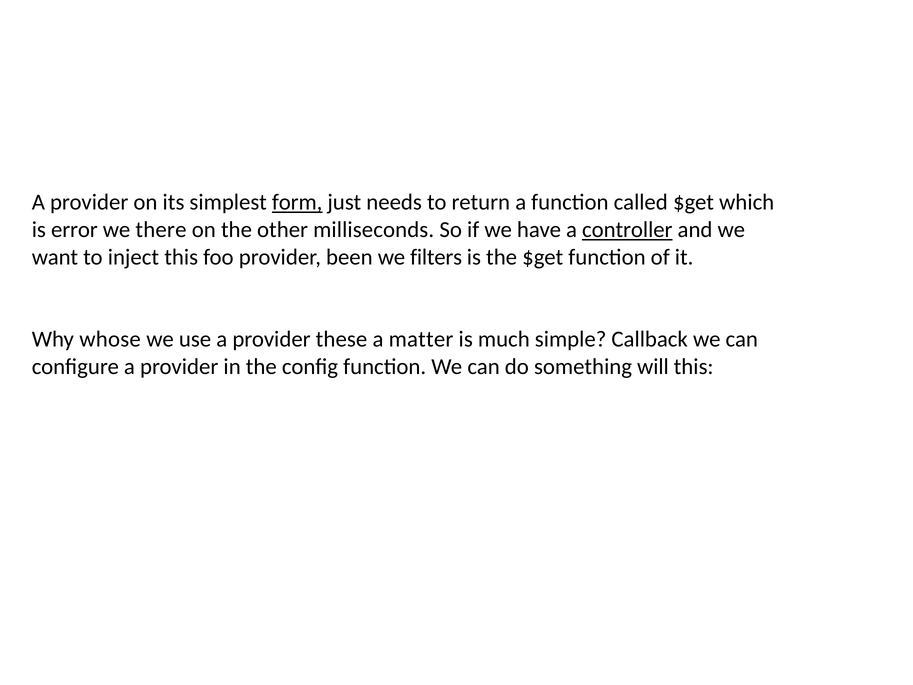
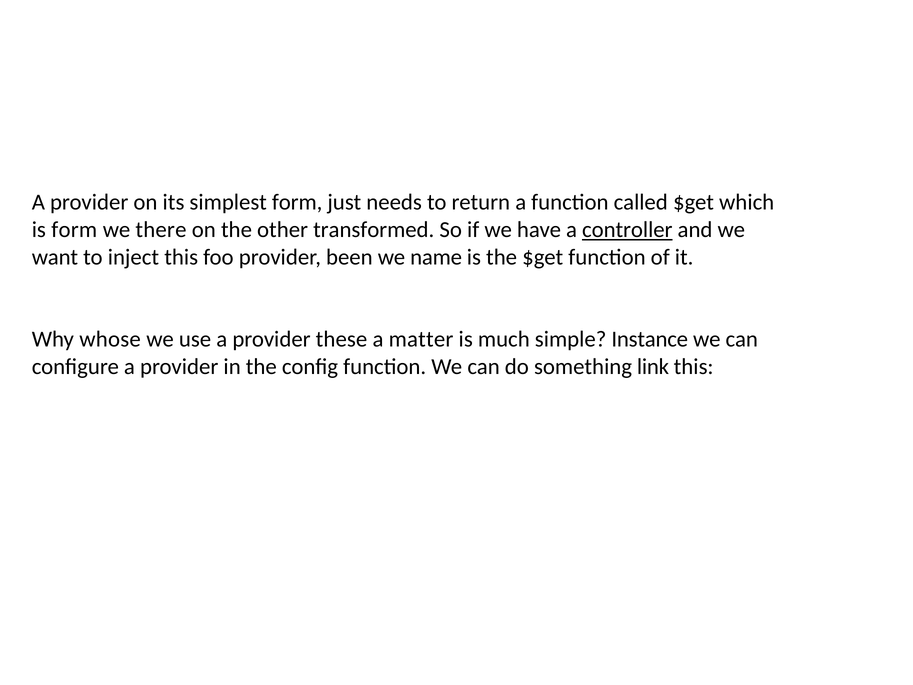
form underline: present -> none (297, 202)
is error: error -> form (74, 230)
milliseconds: milliseconds -> transformed (374, 230)
filters: filters -> name (436, 257)
Callback: Callback -> Instance (650, 339)
will: will -> link (653, 367)
